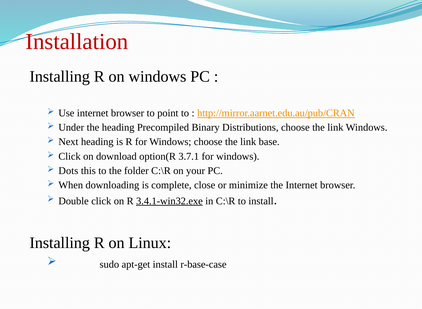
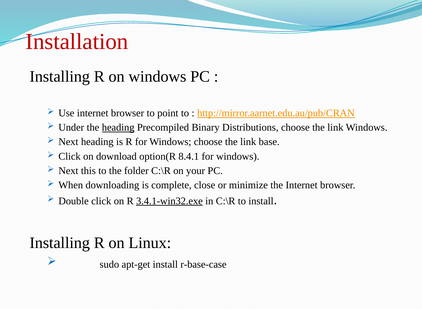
heading underline: none -> present (118, 128)
3.7.1: 3.7.1 -> 8.4.1 (189, 156)
Dots: Dots -> Next (68, 171)
